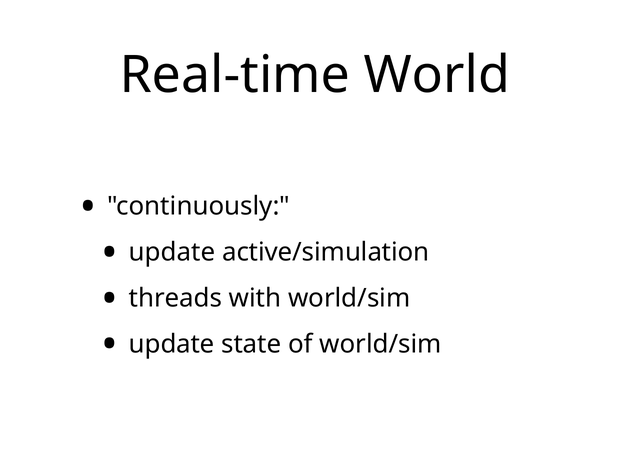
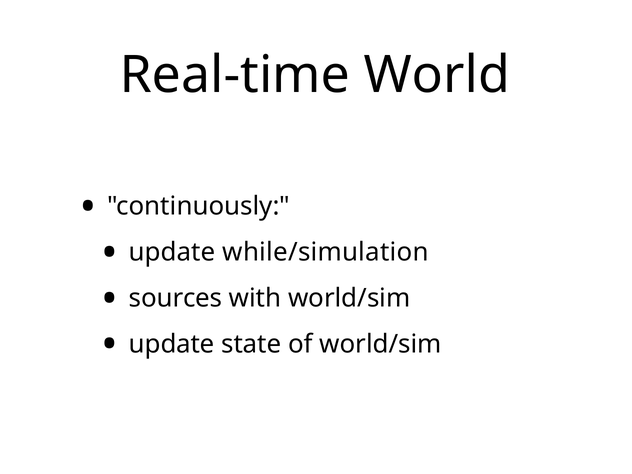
active/simulation: active/simulation -> while/simulation (326, 252)
threads: threads -> sources (176, 298)
